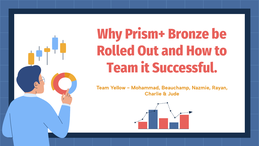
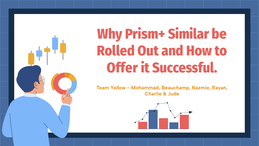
Bronze: Bronze -> Similar (189, 34)
Team: Team -> Offer (122, 68)
